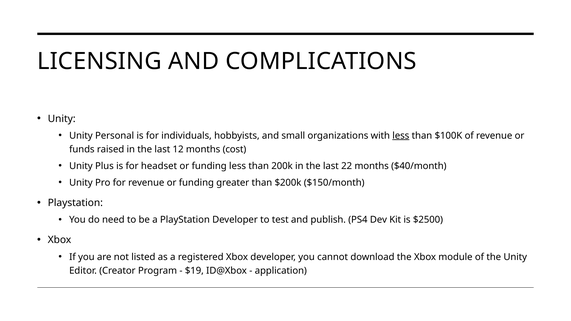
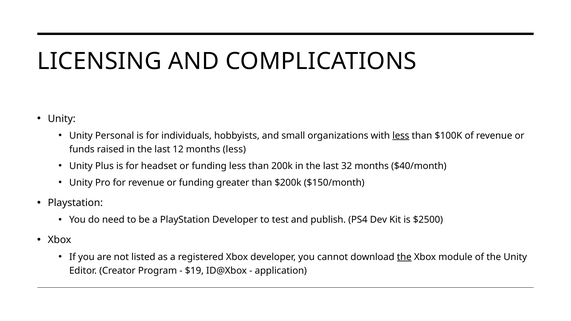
months cost: cost -> less (234, 149)
22: 22 -> 32 (347, 166)
the underline: none -> present (404, 257)
